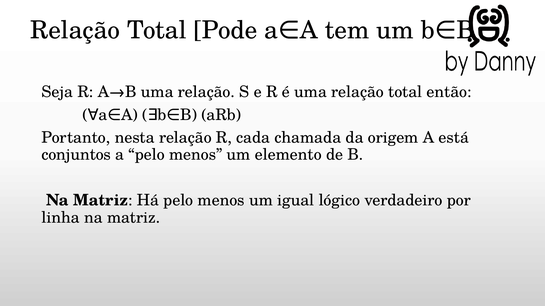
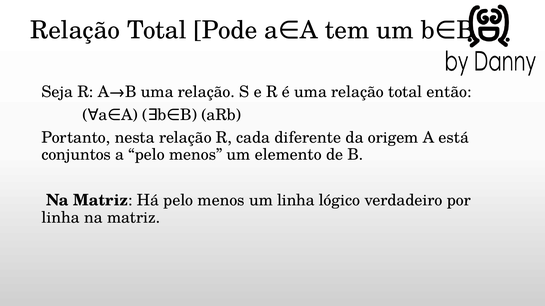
chamada: chamada -> diferente (308, 138)
um igual: igual -> linha (296, 201)
